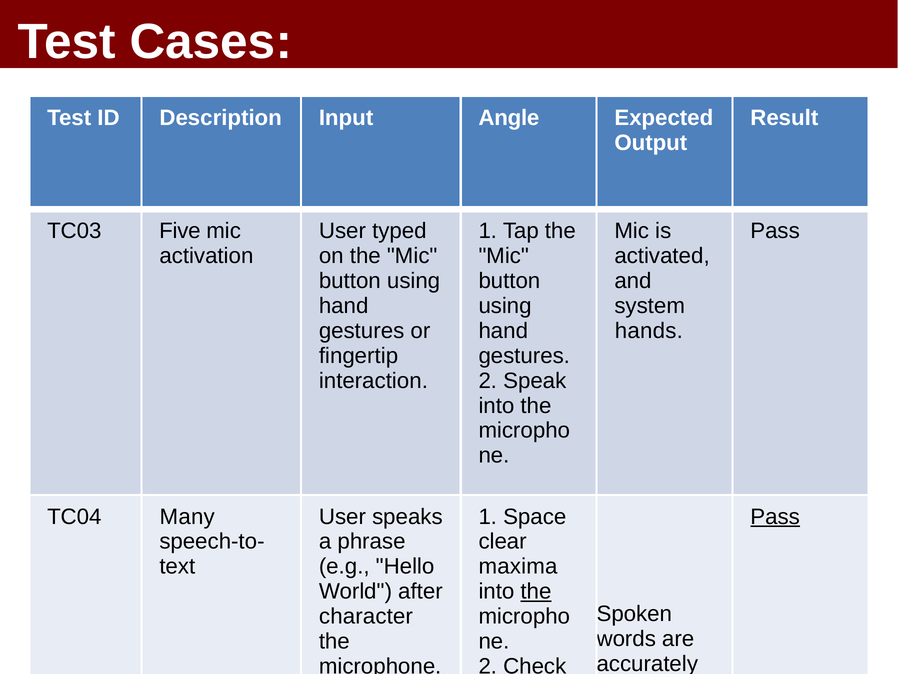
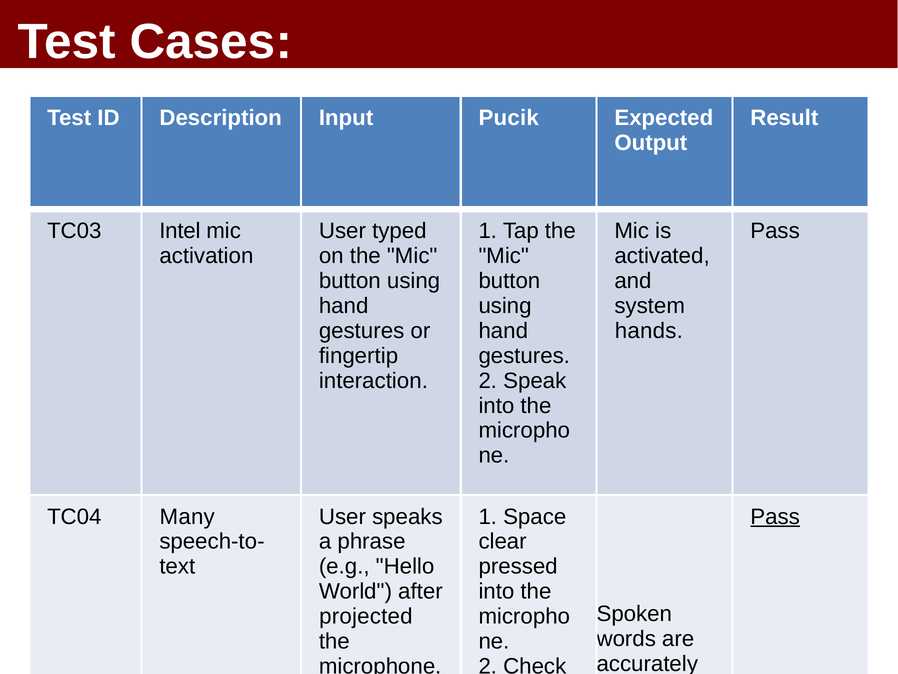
Angle: Angle -> Pucik (509, 118)
Five: Five -> Intel (180, 231)
maxima: maxima -> pressed (518, 567)
the underline: present -> none (536, 592)
character: character -> projected (366, 617)
